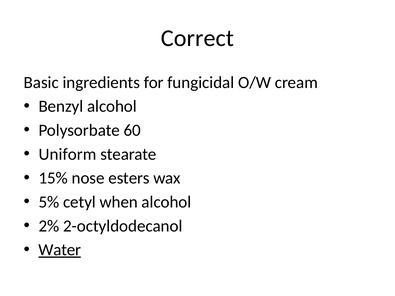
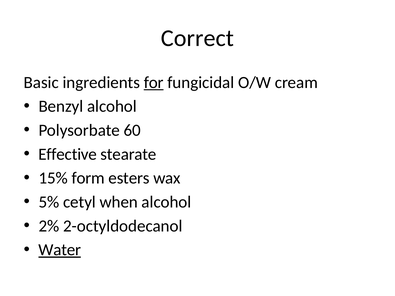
for underline: none -> present (154, 82)
Uniform: Uniform -> Effective (68, 154)
nose: nose -> form (88, 178)
